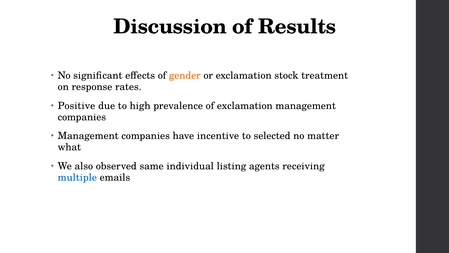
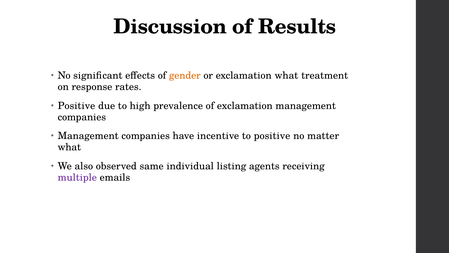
exclamation stock: stock -> what (286, 75)
to selected: selected -> positive (272, 136)
multiple colour: blue -> purple (77, 177)
